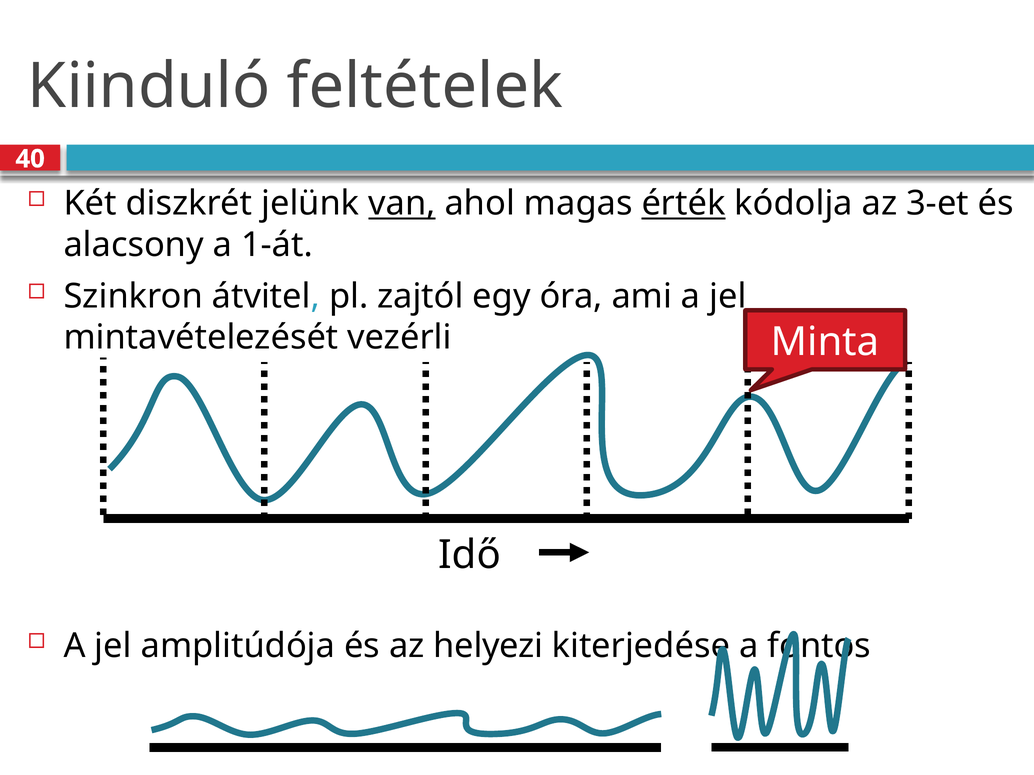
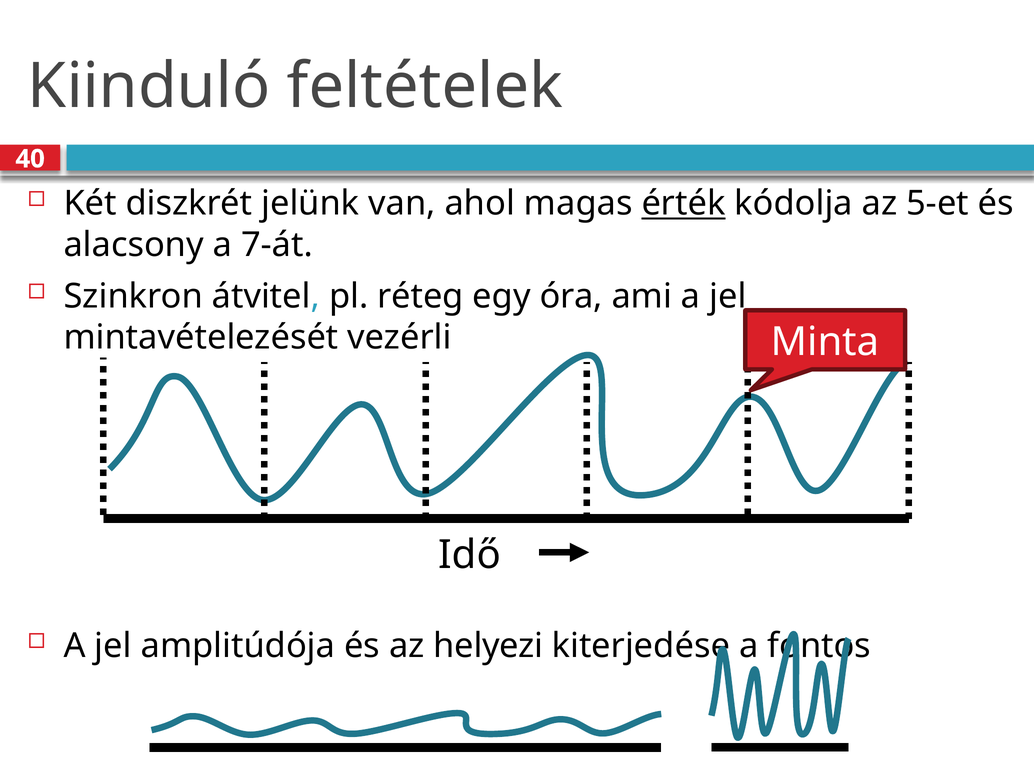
van underline: present -> none (402, 204)
3-et: 3-et -> 5-et (938, 204)
1-át: 1-át -> 7-át (277, 245)
zajtól: zajtól -> réteg (420, 296)
